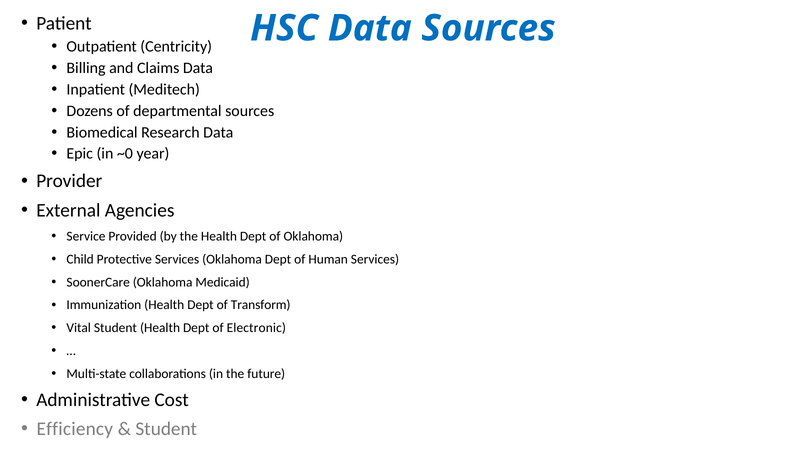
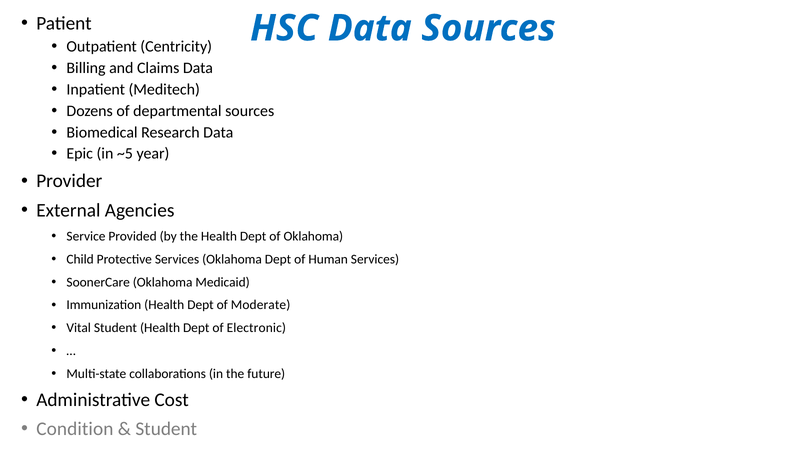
~0: ~0 -> ~5 (125, 154)
Transform: Transform -> Moderate (261, 305)
Efficiency: Efficiency -> Condition (75, 429)
